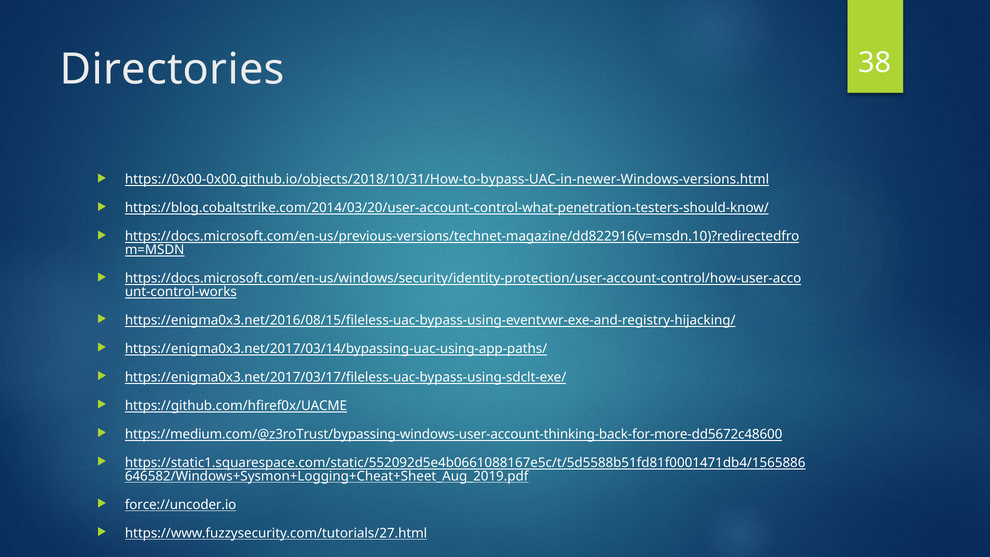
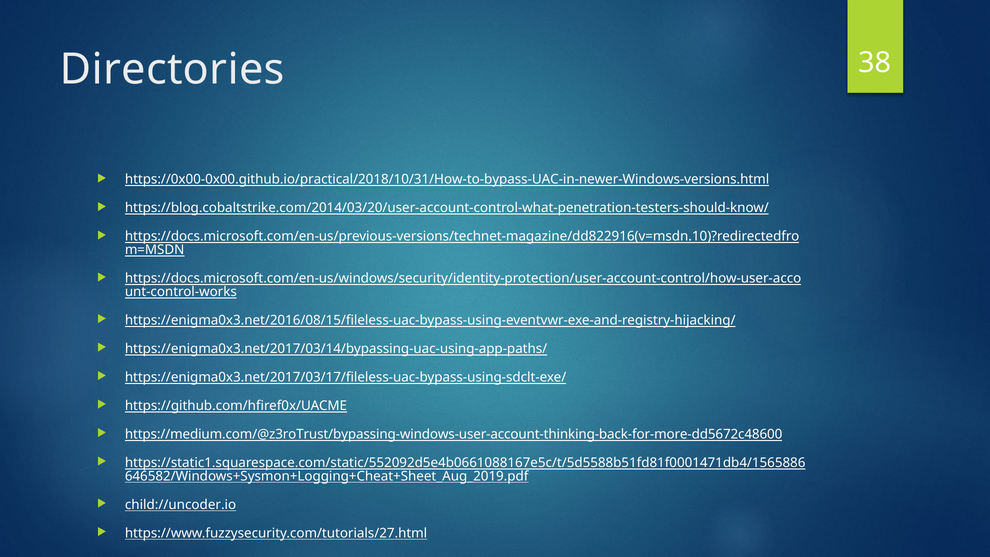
https://0x00-0x00.github.io/objects/2018/10/31/How-to-bypass-UAC-in-newer-Windows-versions.html: https://0x00-0x00.github.io/objects/2018/10/31/How-to-bypass-UAC-in-newer-Windows-versions.html -> https://0x00-0x00.github.io/practical/2018/10/31/How-to-bypass-UAC-in-newer-Windows-versions.html (447, 179)
force://uncoder.io: force://uncoder.io -> child://uncoder.io (181, 505)
